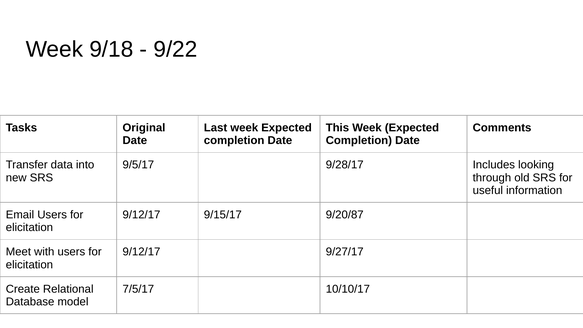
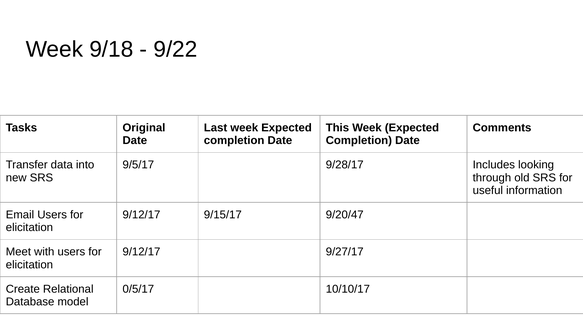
9/20/87: 9/20/87 -> 9/20/47 (345, 215)
7/5/17: 7/5/17 -> 0/5/17 (138, 289)
